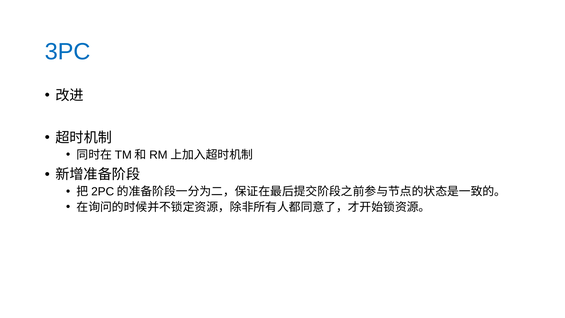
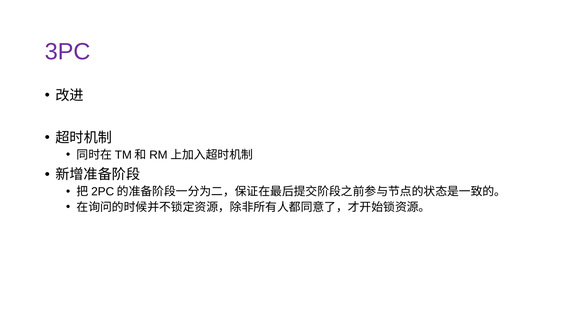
3PC colour: blue -> purple (68, 52)
